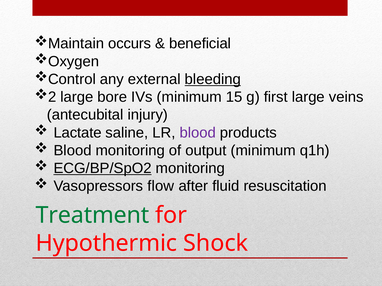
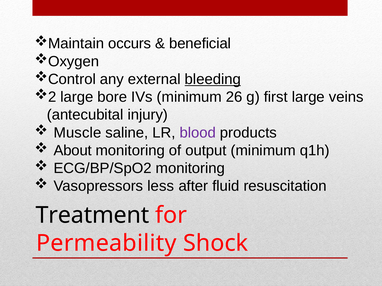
15: 15 -> 26 (234, 97)
Lactate: Lactate -> Muscle (77, 133)
Blood: Blood -> About (73, 151)
ECG/BP/SpO2 underline: present -> none (103, 169)
flow: flow -> less (161, 186)
Treatment colour: green -> black (92, 215)
Hypothermic: Hypothermic -> Permeability (106, 244)
